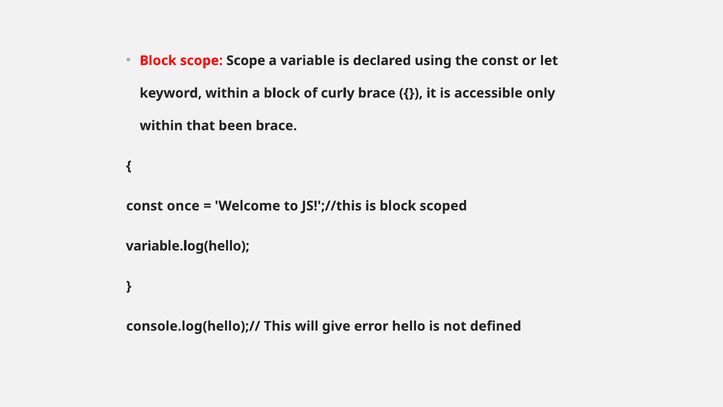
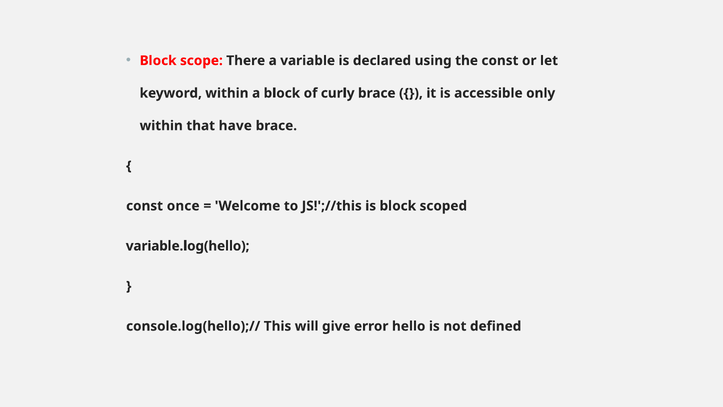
scope Scope: Scope -> There (246, 61)
been: been -> have (235, 126)
